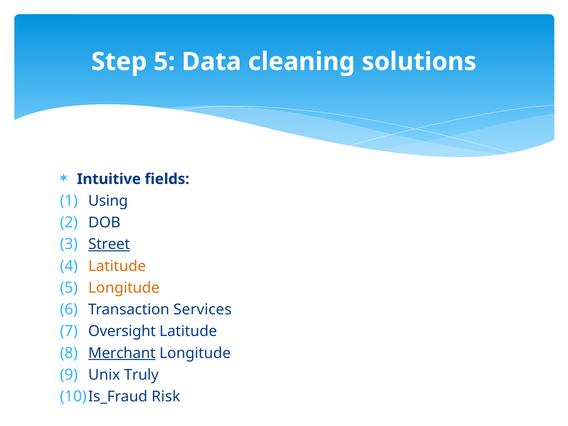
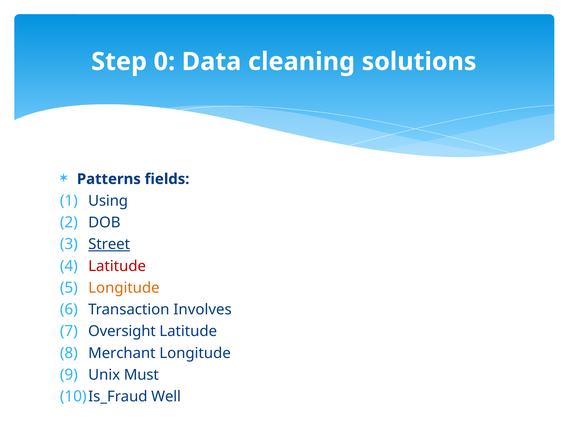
Step 5: 5 -> 0 (164, 62)
Intuitive: Intuitive -> Patterns (109, 179)
Latitude colour: orange -> red (117, 266)
Services: Services -> Involves (203, 310)
Merchant underline: present -> none (122, 353)
Truly: Truly -> Must (141, 375)
Risk: Risk -> Well (166, 397)
